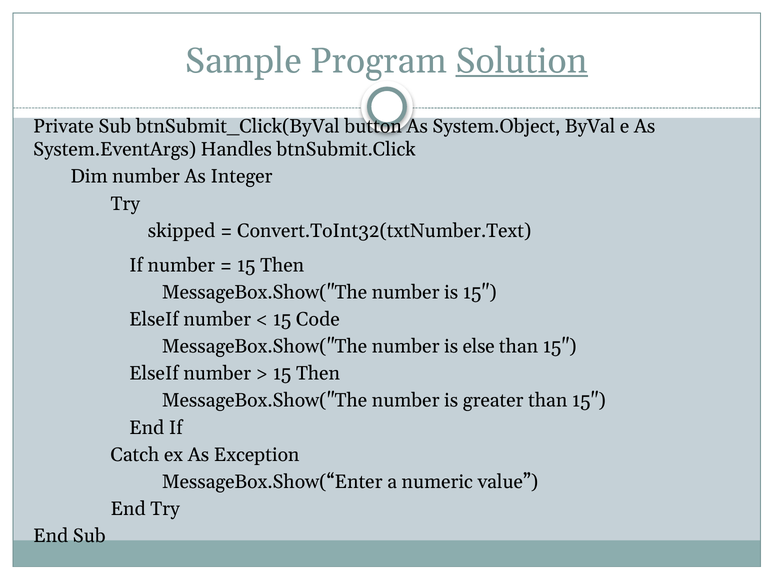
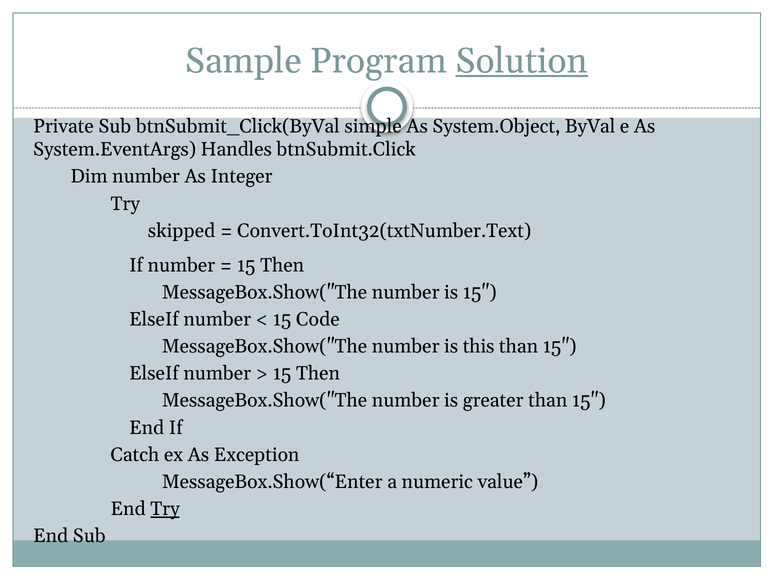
button: button -> simple (373, 126)
else: else -> this (479, 347)
Try underline: none -> present (165, 509)
